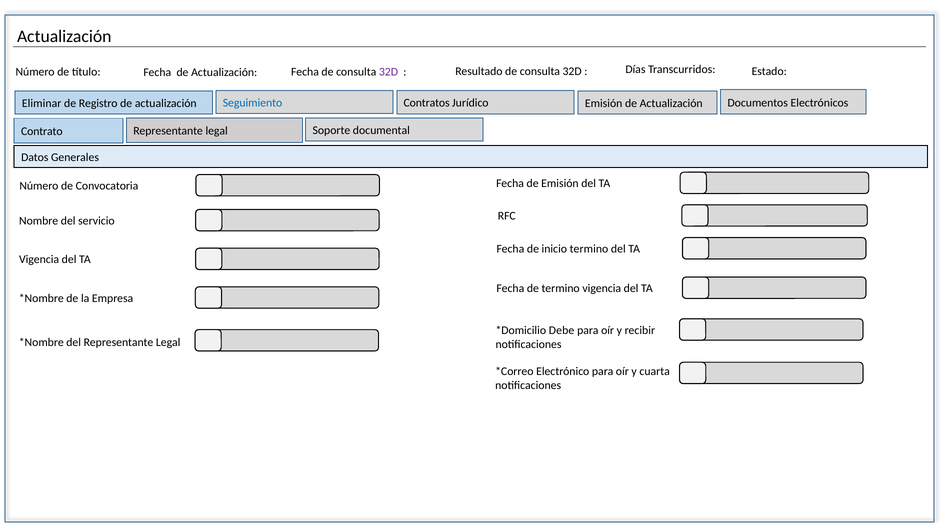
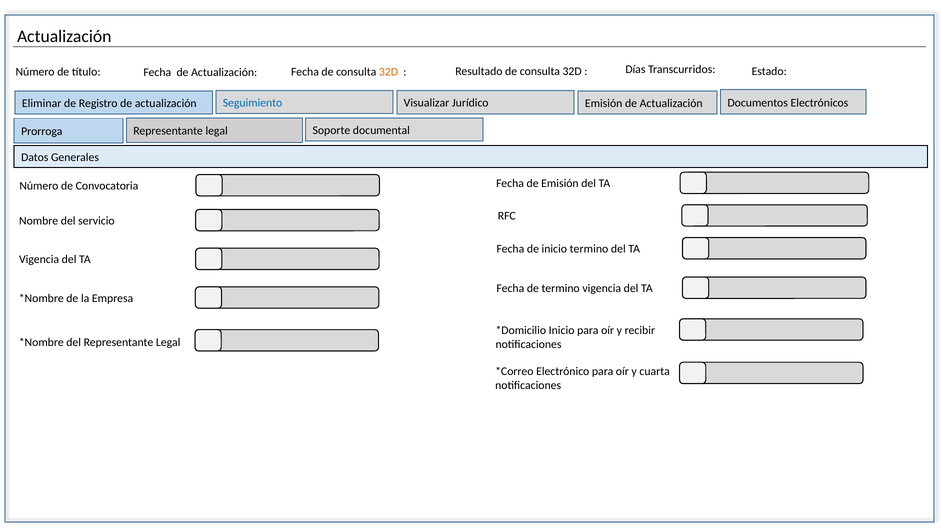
32D colour: purple -> orange (388, 72)
Contratos: Contratos -> Visualizar (427, 103)
Contrato: Contrato -> Prorroga (42, 131)
Debe: Debe -> Inicio (562, 330)
